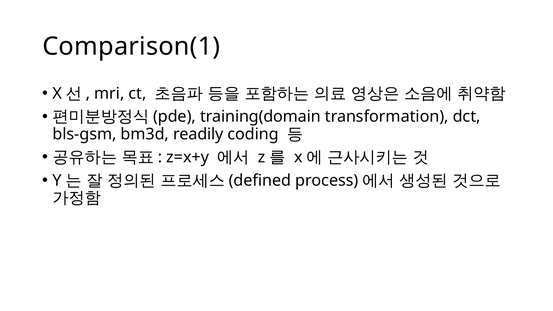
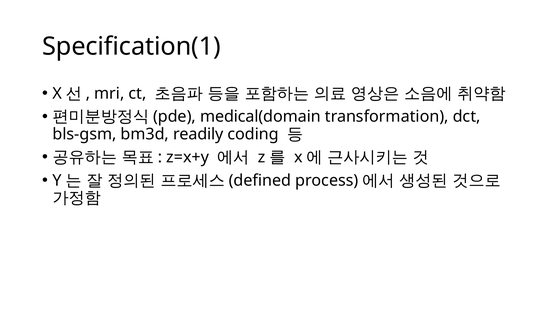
Comparison(1: Comparison(1 -> Specification(1 (131, 46)
training(domain: training(domain -> medical(domain (260, 117)
